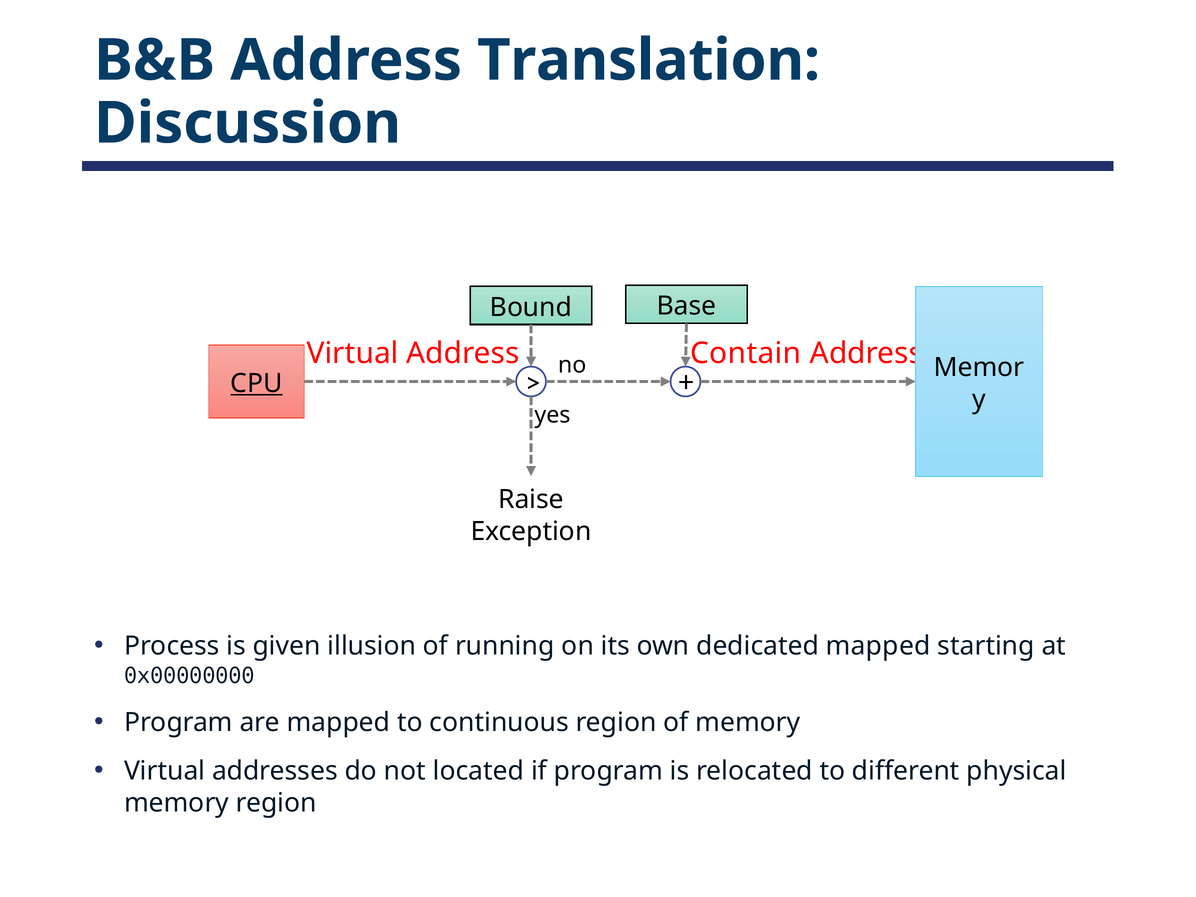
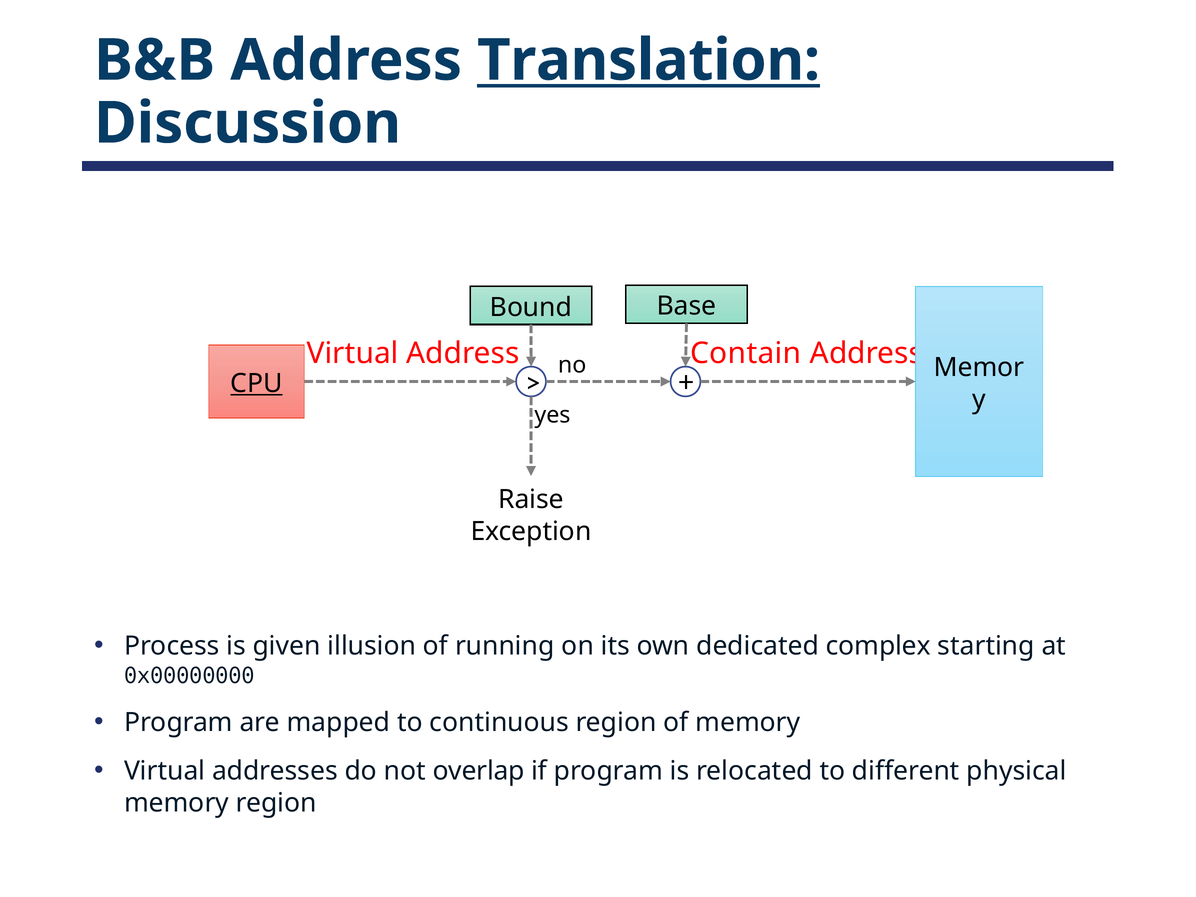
Translation underline: none -> present (649, 61)
dedicated mapped: mapped -> complex (878, 646)
located: located -> overlap (479, 771)
